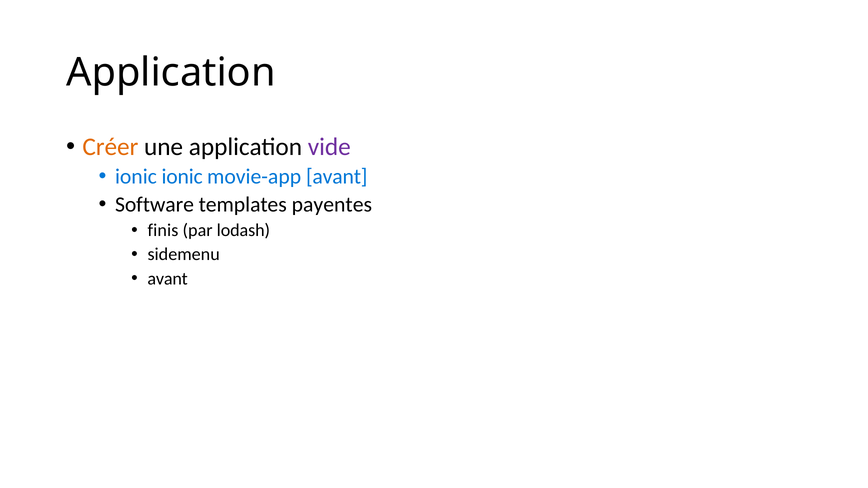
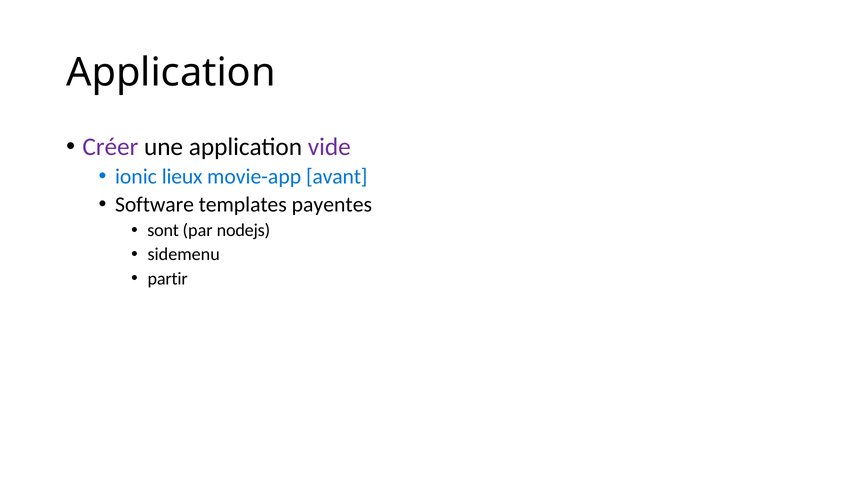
Créer colour: orange -> purple (110, 147)
ionic ionic: ionic -> lieux (182, 177)
finis: finis -> sont (163, 231)
lodash: lodash -> nodejs (243, 231)
avant: avant -> partir (168, 279)
